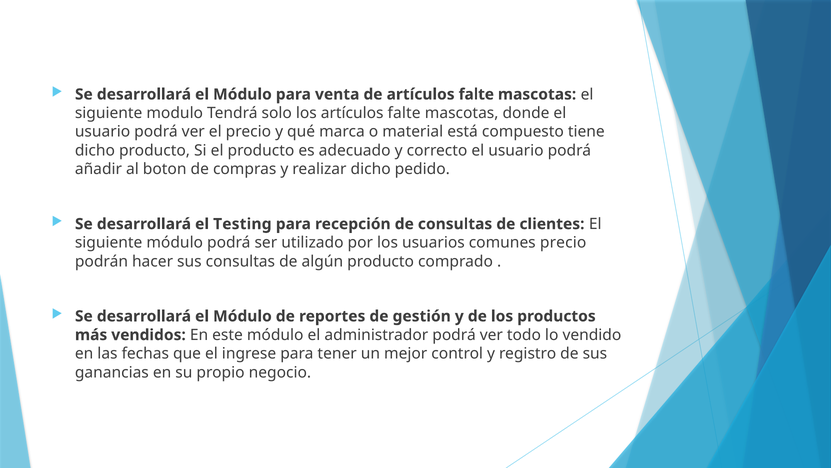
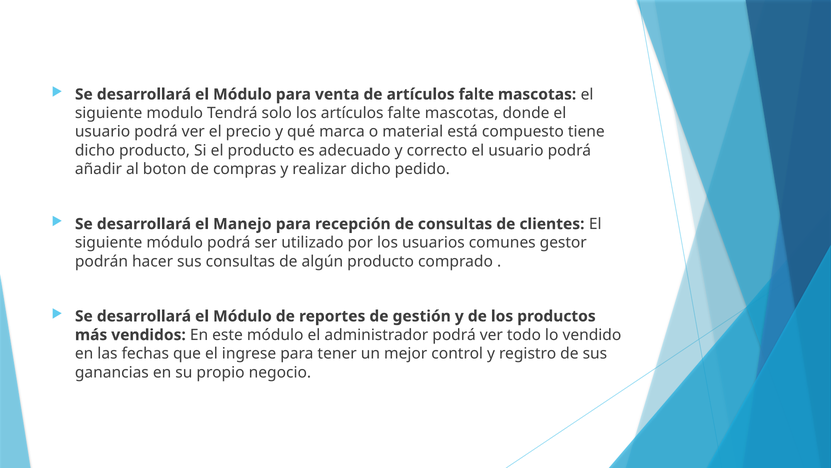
Testing: Testing -> Manejo (242, 224)
comunes precio: precio -> gestor (563, 242)
